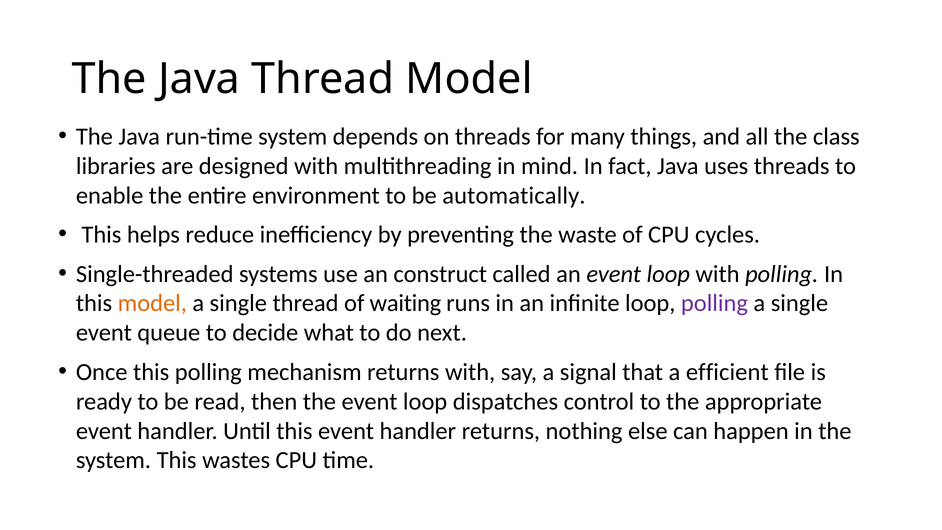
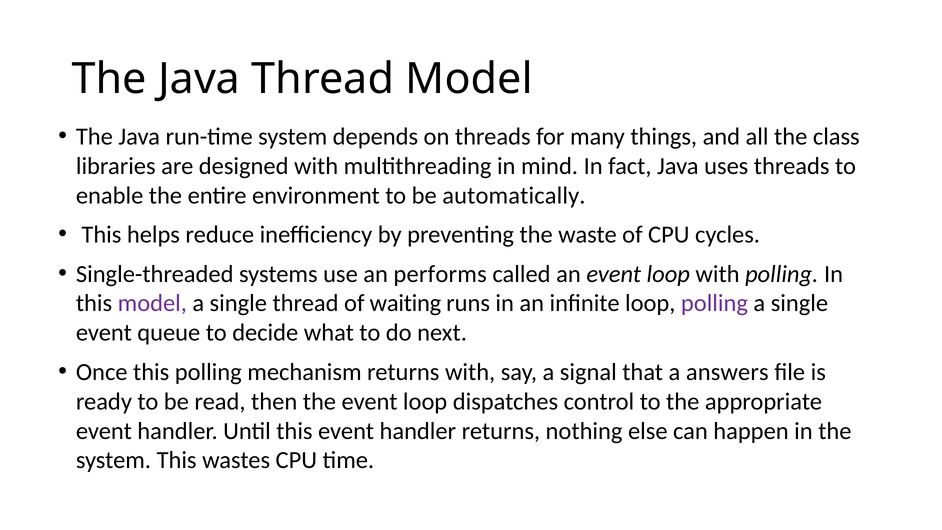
construct: construct -> performs (440, 274)
model colour: orange -> purple (152, 303)
efficient: efficient -> answers (727, 372)
